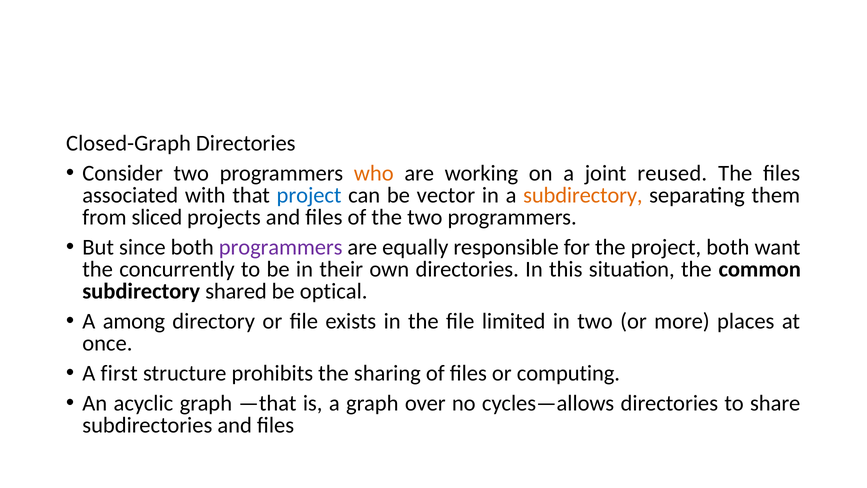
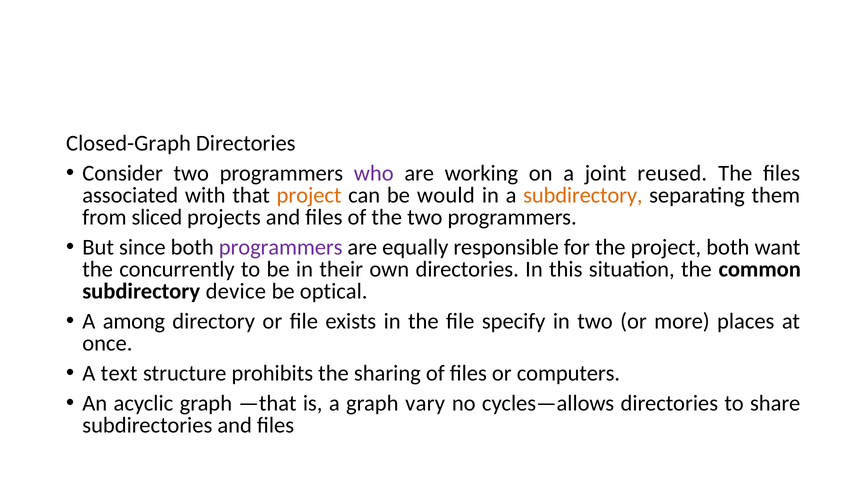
who colour: orange -> purple (374, 173)
project colour: blue -> orange (309, 195)
vector: vector -> would (446, 195)
shared: shared -> device (236, 291)
limited: limited -> specify (514, 321)
first: first -> text (119, 373)
computing: computing -> computers (568, 373)
over: over -> vary (425, 403)
